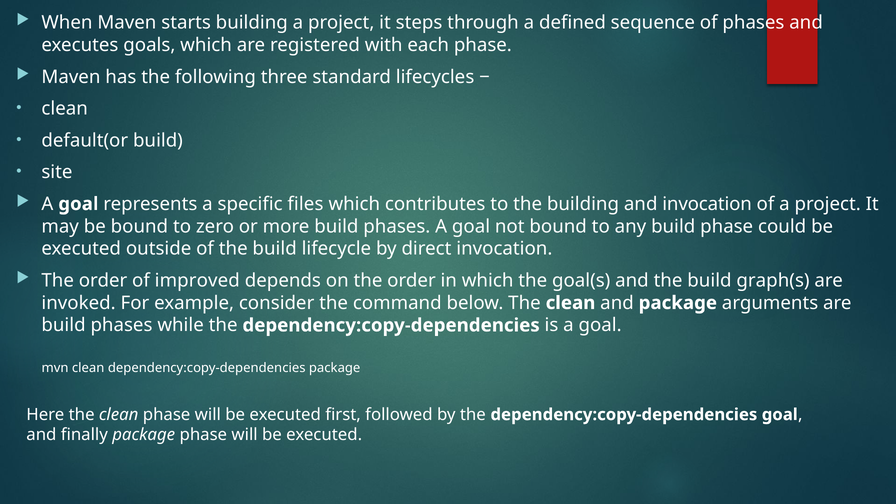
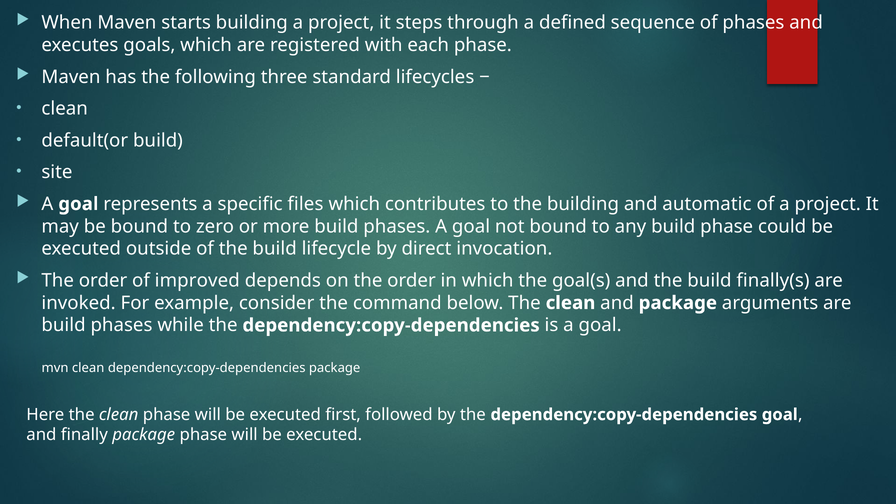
and invocation: invocation -> automatic (707, 204)
graph(s: graph(s -> finally(s (773, 280)
